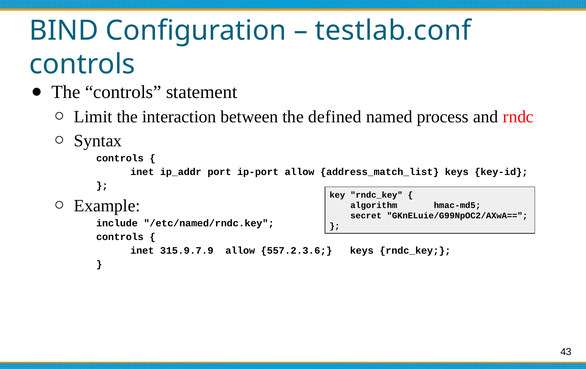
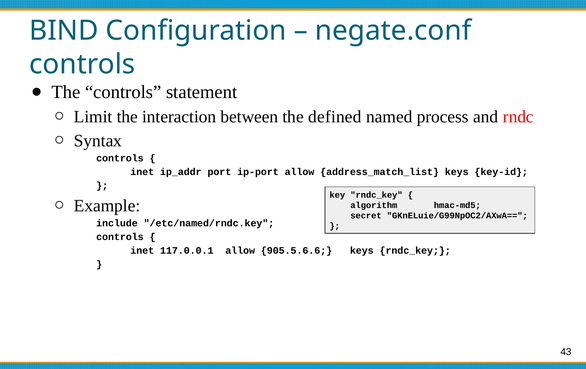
testlab.conf: testlab.conf -> negate.conf (393, 31)
315.9.7.9: 315.9.7.9 -> 117.0.0.1 (187, 251)
557.2.3.6: 557.2.3.6 -> 905.5.6.6 (297, 251)
